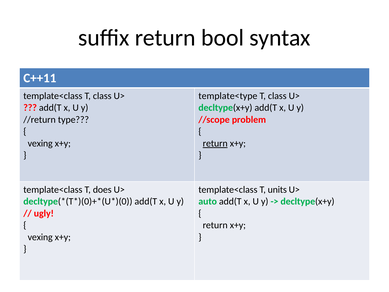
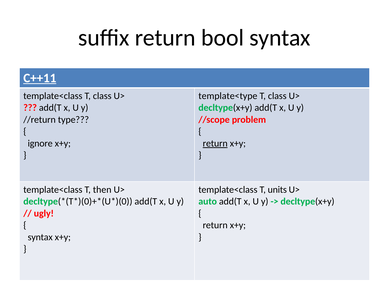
C++11 underline: none -> present (40, 78)
vexing: vexing -> ignore (40, 143)
does: does -> then (102, 189)
vexing: vexing -> syntax (40, 237)
